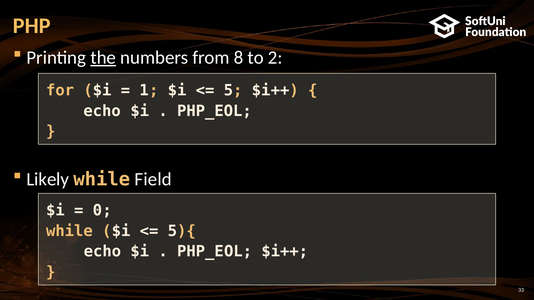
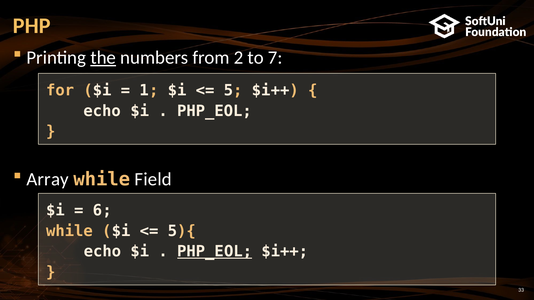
8: 8 -> 2 (238, 58)
2: 2 -> 7 (275, 58)
Likely: Likely -> Array (48, 180)
0: 0 -> 6 (102, 211)
PHP_EOL underline: none -> present (215, 252)
